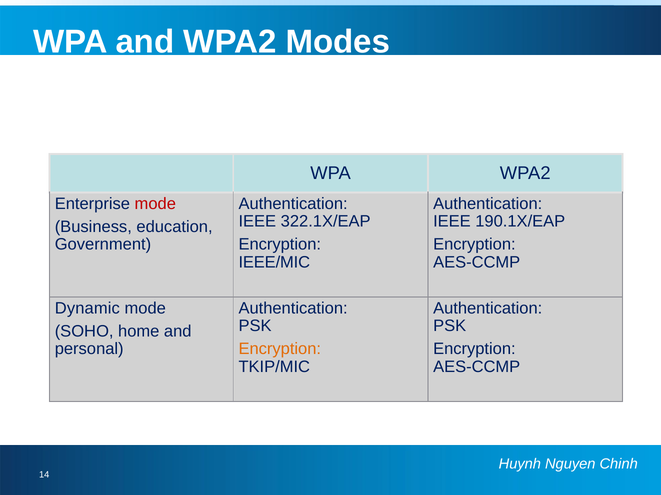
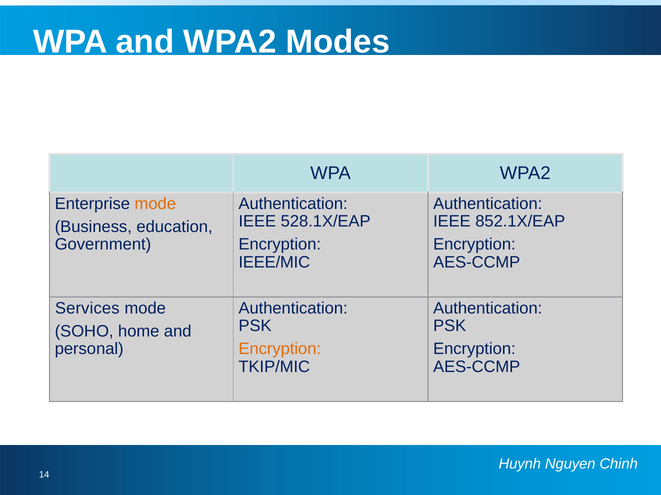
mode colour: red -> orange (155, 204)
322.1X/EAP: 322.1X/EAP -> 528.1X/EAP (326, 222)
190.1X/EAP: 190.1X/EAP -> 852.1X/EAP (520, 222)
Dynamic: Dynamic -> Services (87, 309)
